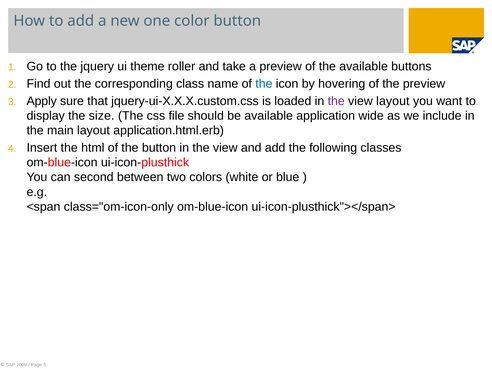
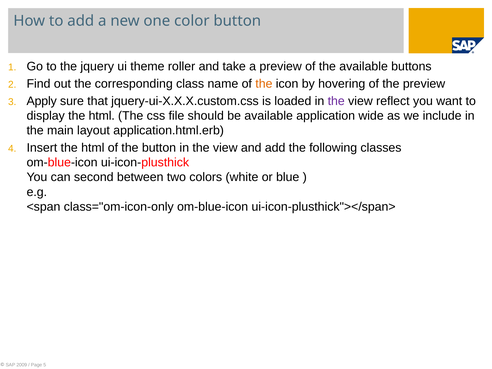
the colour: blue -> orange (264, 84)
view layout: layout -> reflect (393, 101)
display the size: size -> html (102, 116)
